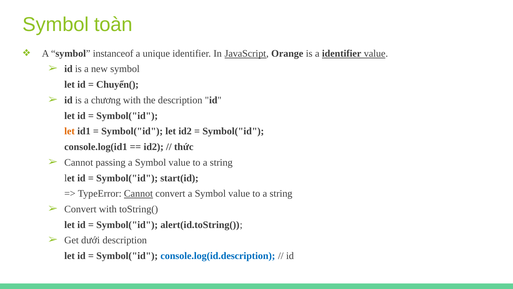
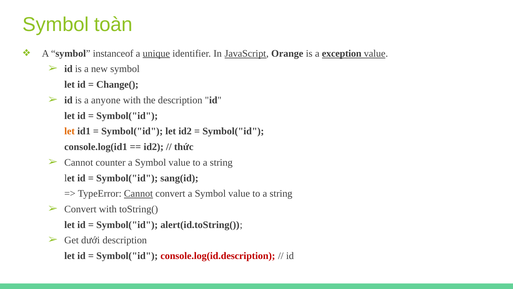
unique underline: none -> present (156, 53)
a identifier: identifier -> exception (342, 53)
Chuyển(: Chuyển( -> Change( (117, 84)
chương: chương -> anyone (106, 100)
passing: passing -> counter (111, 162)
start(id: start(id -> sang(id (179, 178)
console.log(id.description colour: blue -> red (218, 256)
